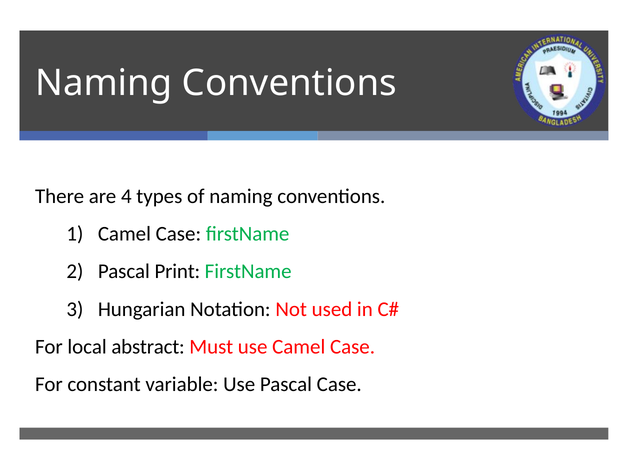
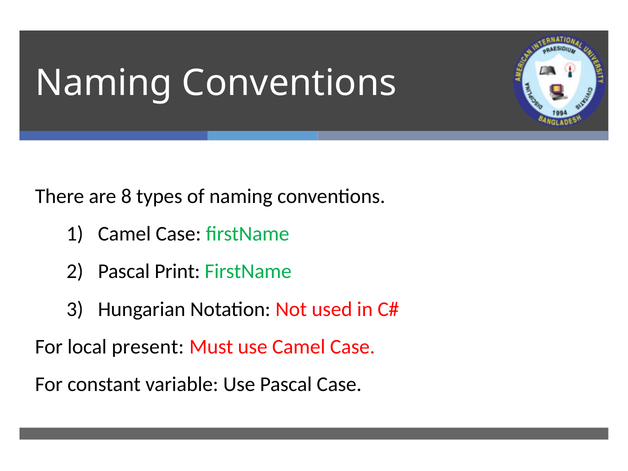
4: 4 -> 8 (126, 196)
abstract: abstract -> present (148, 347)
